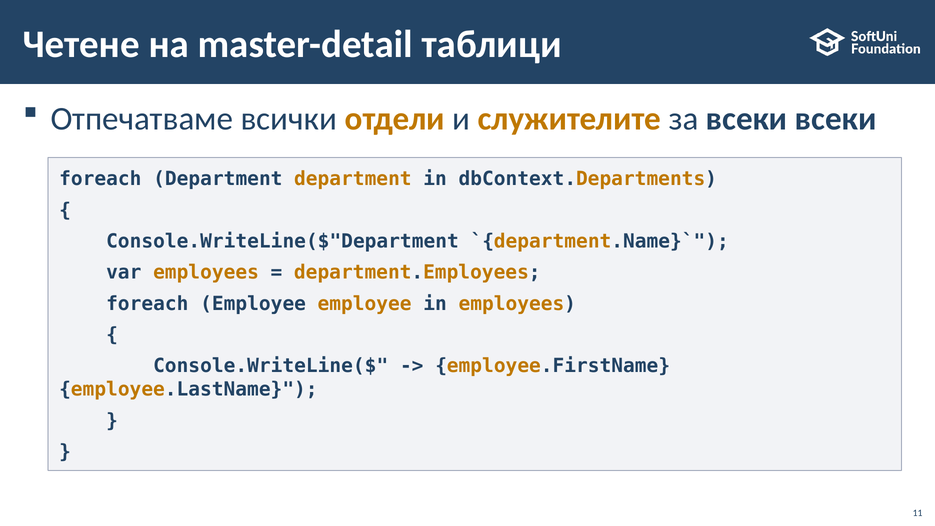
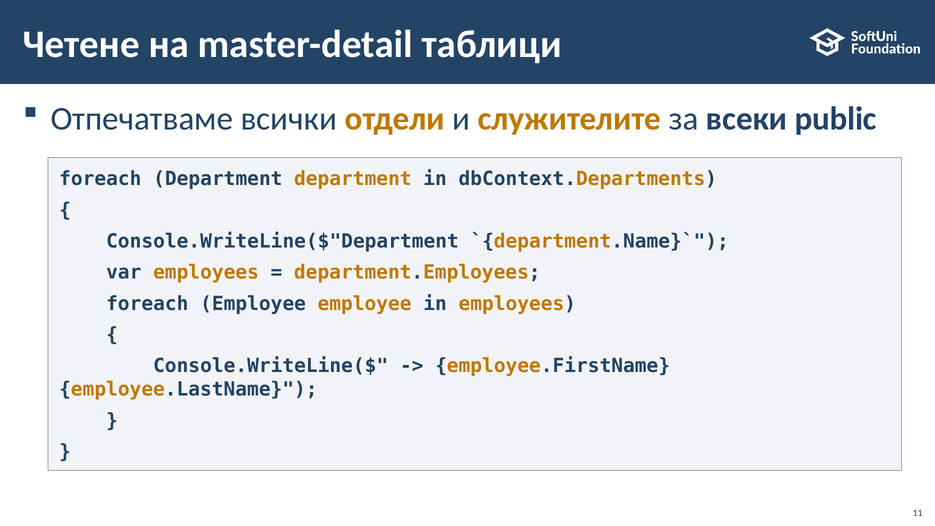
всеки всеки: всеки -> public (836, 119)
